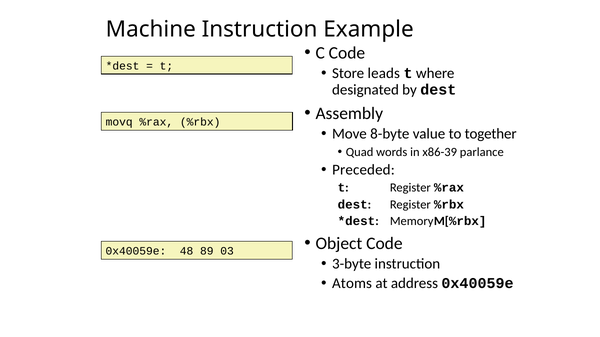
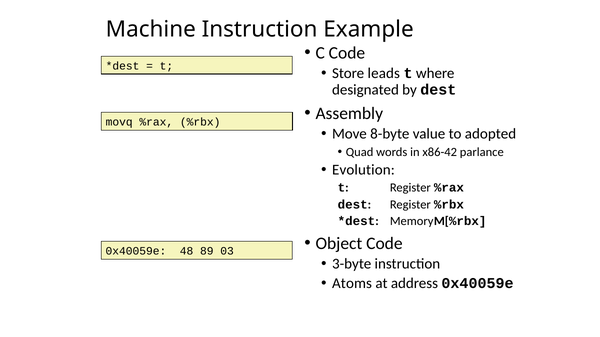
together: together -> adopted (491, 134)
x86-39: x86-39 -> x86-42 (440, 152)
Preceded: Preceded -> Evolution (363, 170)
